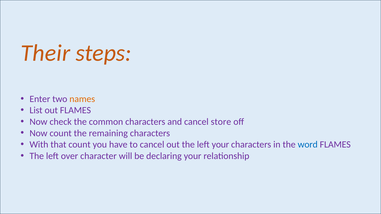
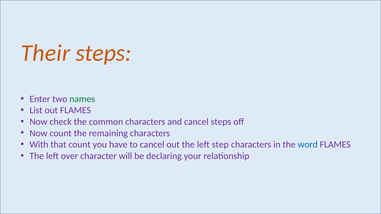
names colour: orange -> green (82, 99)
cancel store: store -> steps (221, 122)
left your: your -> step (220, 145)
